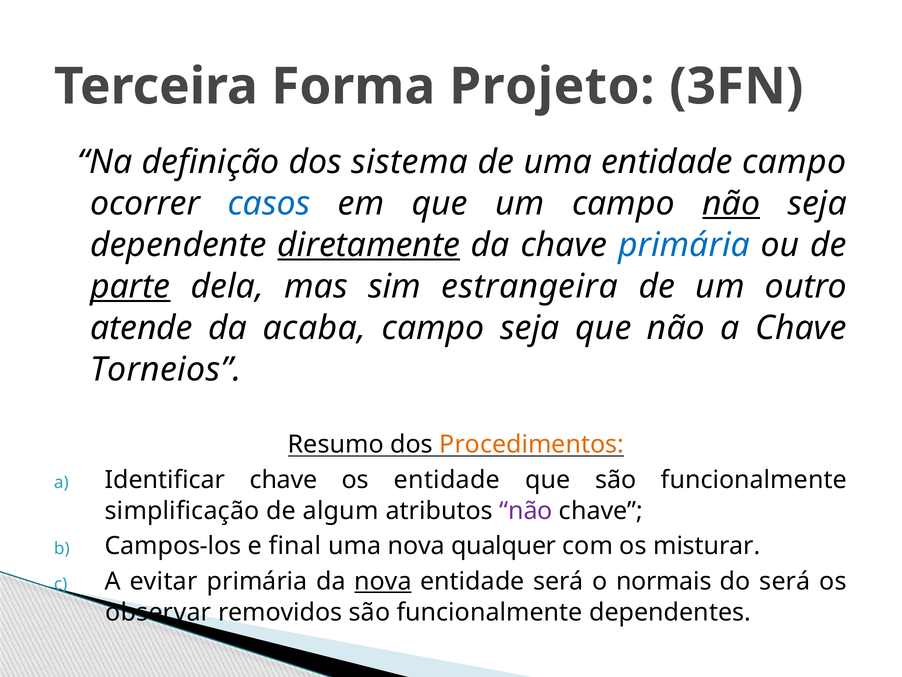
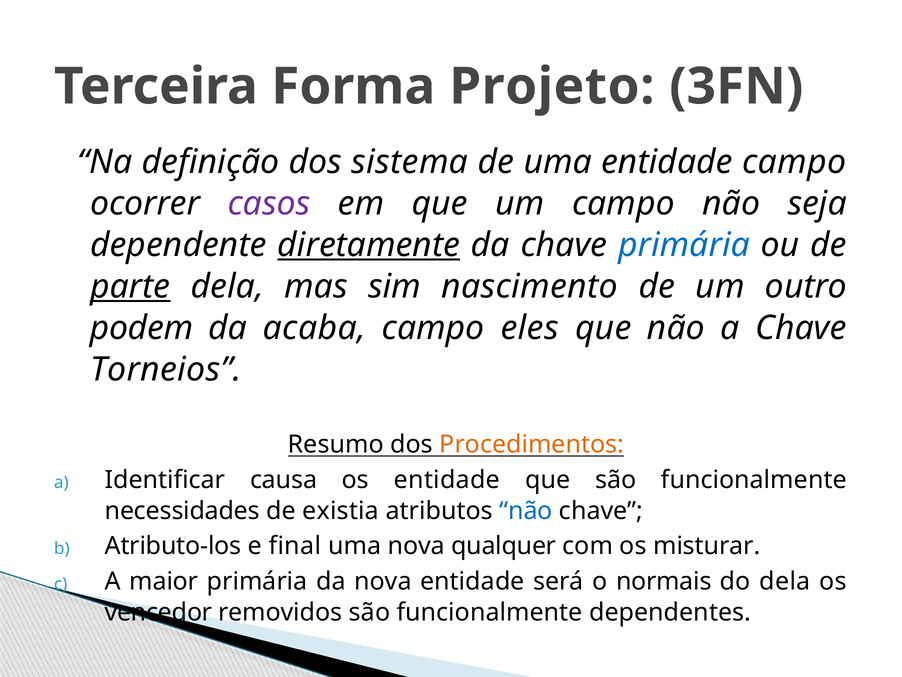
casos colour: blue -> purple (269, 203)
não underline: present -> none (731, 203)
estrangeira: estrangeira -> nascimento (530, 286)
atende: atende -> podem (142, 328)
campo seja: seja -> eles (530, 328)
Identificar chave: chave -> causa (284, 480)
simplificação: simplificação -> necessidades (182, 510)
algum: algum -> existia (341, 510)
não colour: purple -> blue (526, 510)
Campos-los: Campos-los -> Atributo-los (173, 546)
evitar: evitar -> maior (164, 581)
nova underline: present -> none (383, 581)
do será: será -> dela (785, 581)
observar: observar -> vencedor (158, 612)
